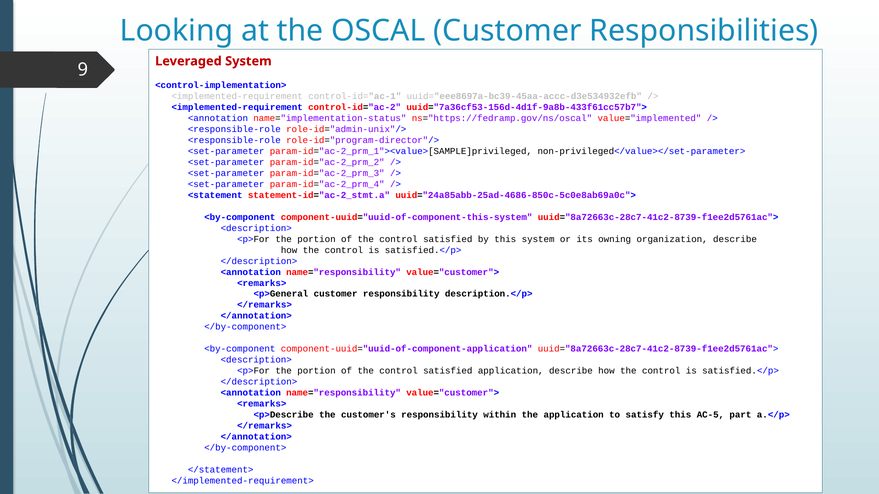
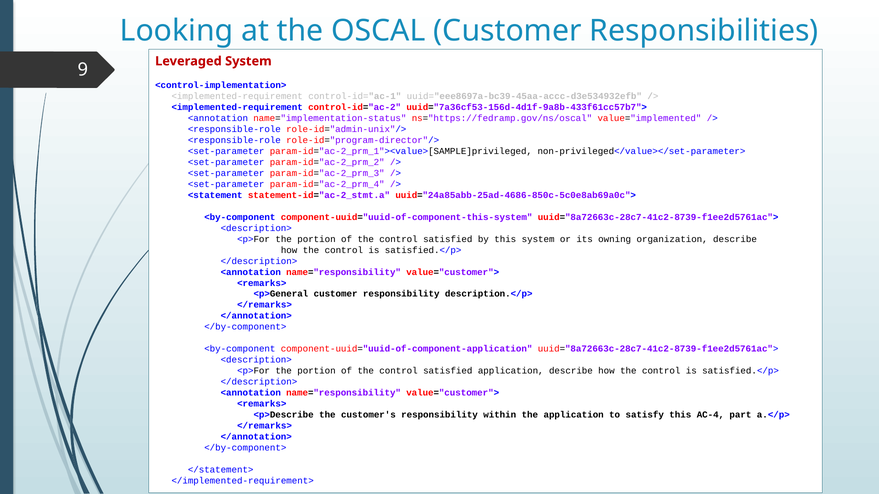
AC-5: AC-5 -> AC-4 (710, 415)
